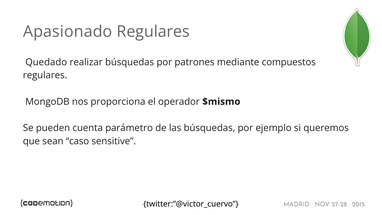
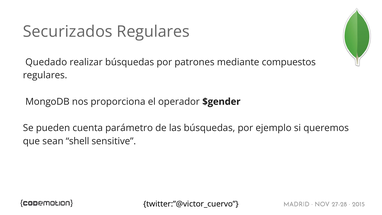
Apasionado: Apasionado -> Securizados (68, 32)
$mismo: $mismo -> $gender (221, 102)
caso: caso -> shell (78, 141)
